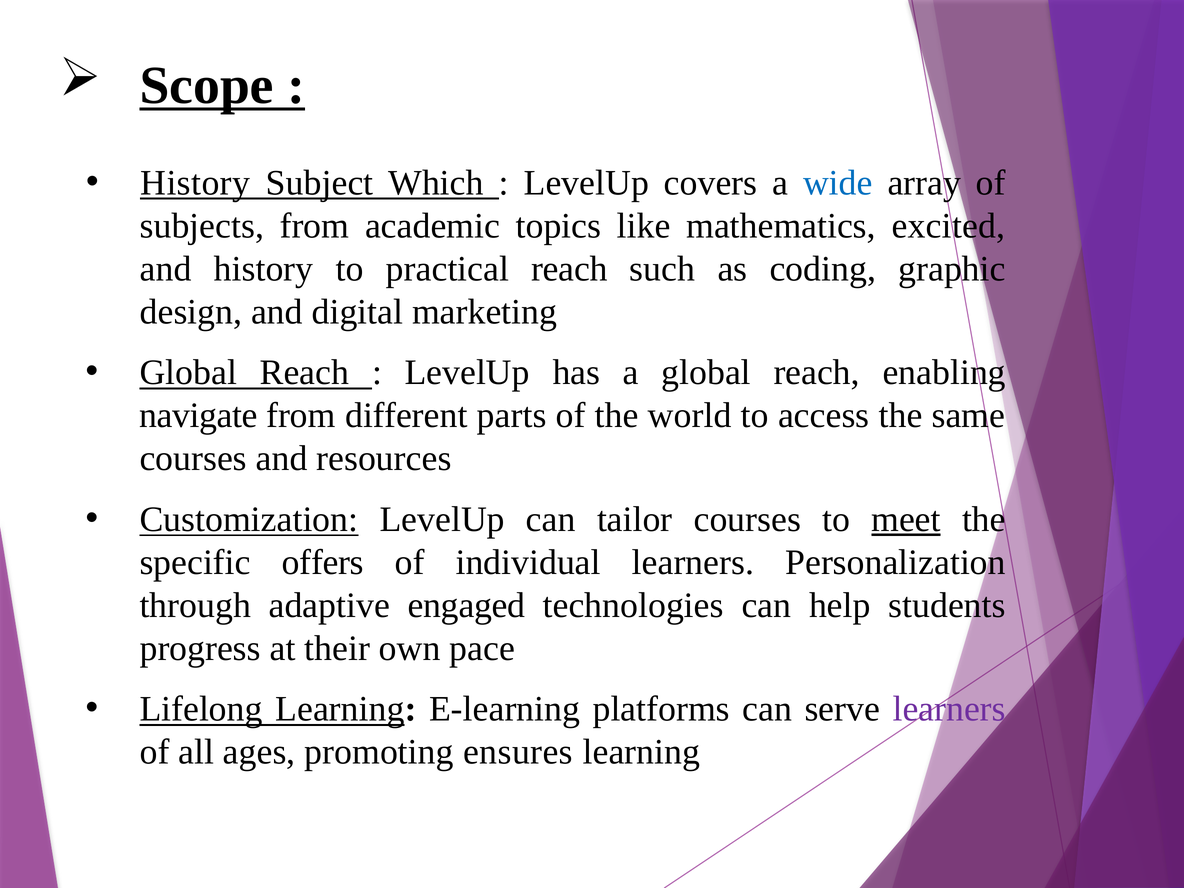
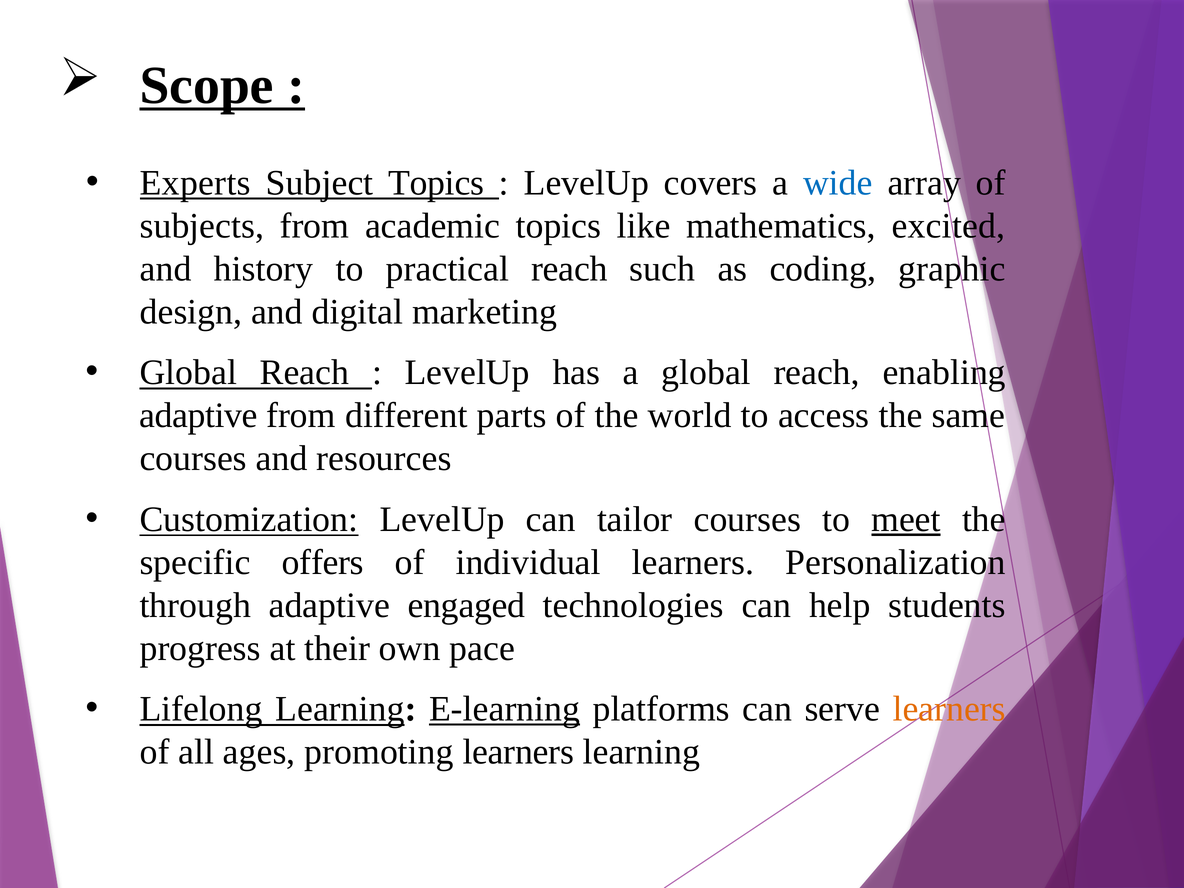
History: History -> Experts (195, 183)
Subject Which: Which -> Topics (436, 183)
navigate: navigate -> adaptive (198, 416)
E-learning underline: none -> present (505, 709)
learners colour: purple -> orange (949, 709)
promoting ensures: ensures -> learners (518, 752)
